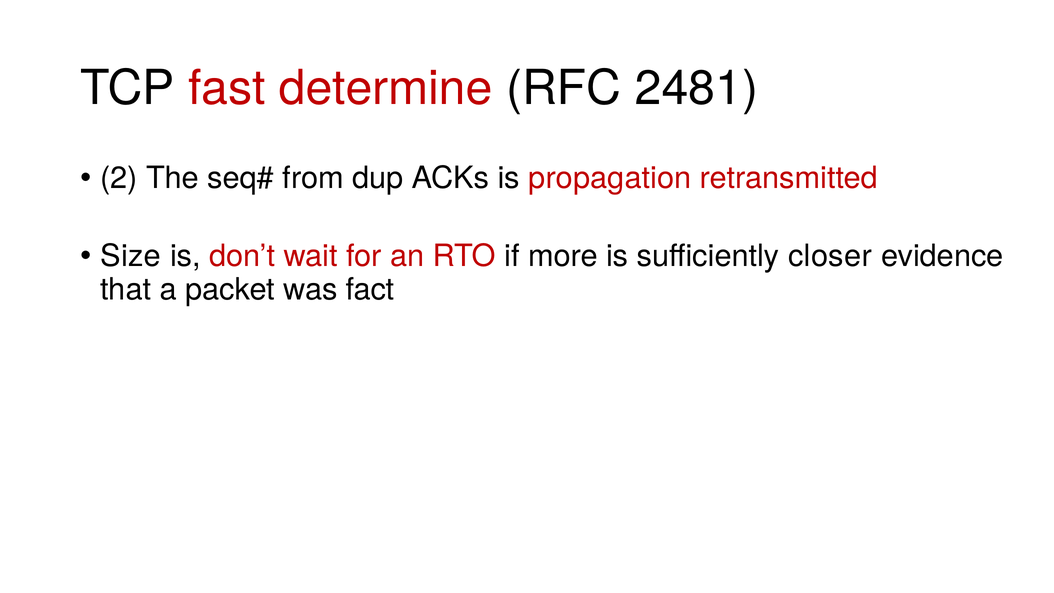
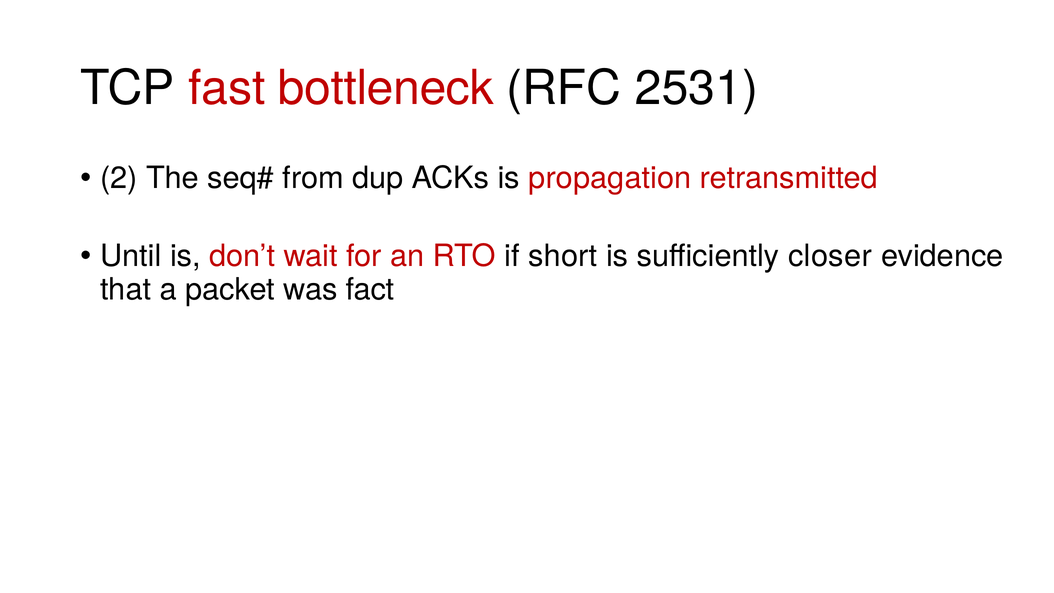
determine: determine -> bottleneck (386, 89)
2481: 2481 -> 2531 (697, 89)
Size: Size -> Until (131, 256)
more: more -> short (563, 256)
